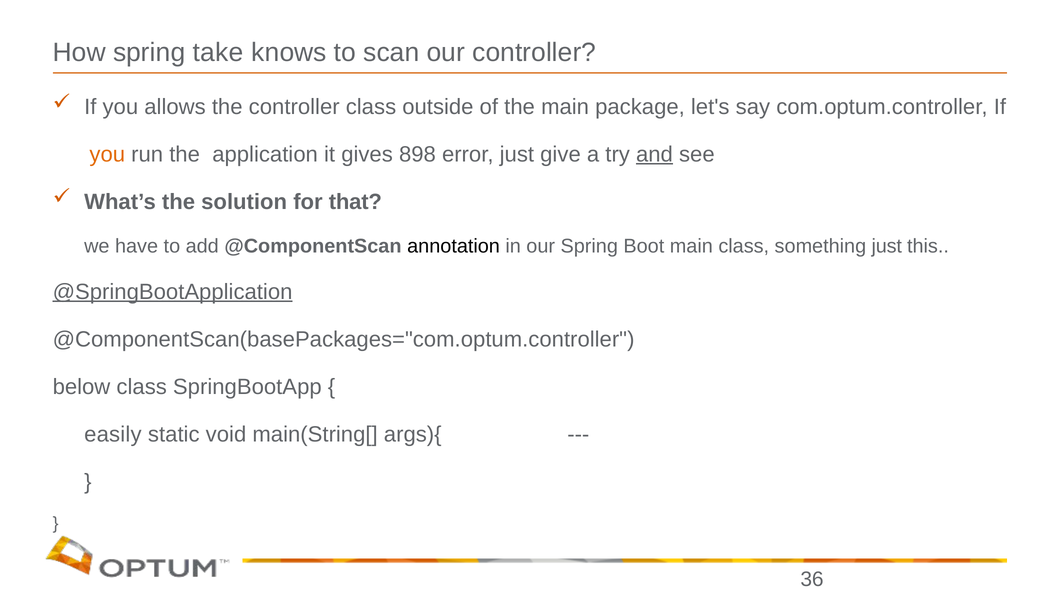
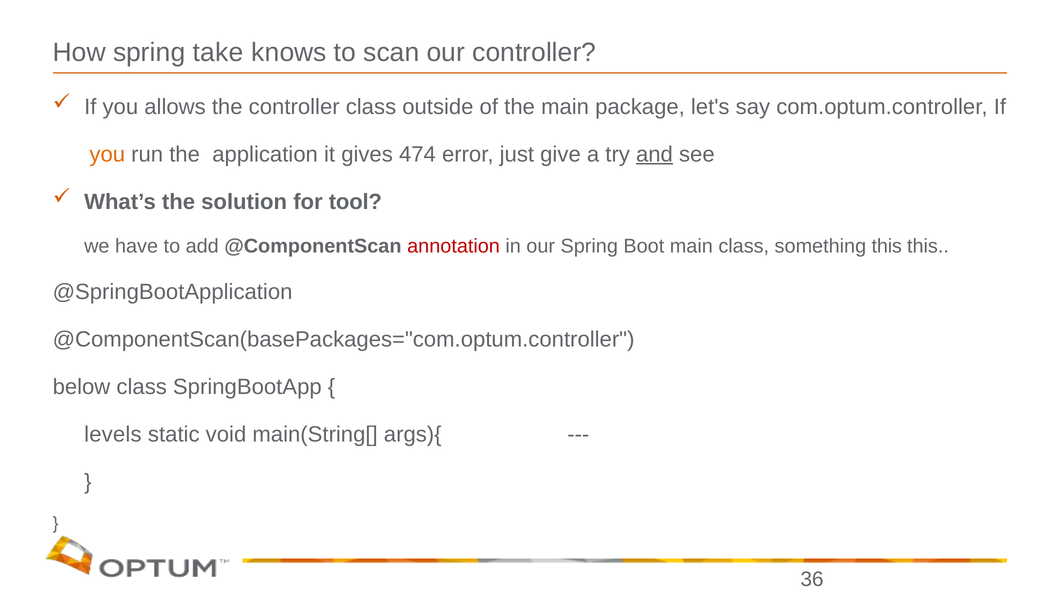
898: 898 -> 474 (417, 154)
that: that -> tool (355, 202)
annotation colour: black -> red (454, 246)
something just: just -> this (887, 246)
@SpringBootApplication underline: present -> none (173, 292)
easily: easily -> levels (113, 434)
